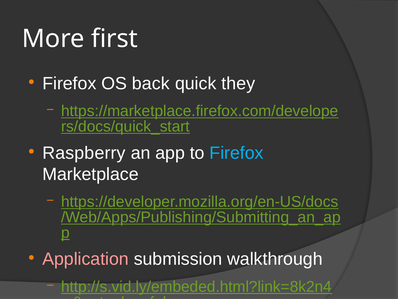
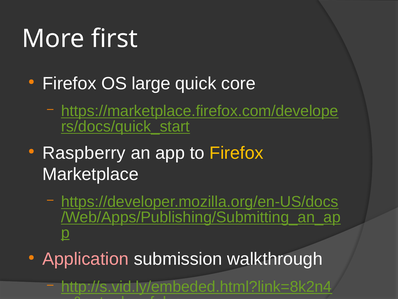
back: back -> large (151, 83)
they: they -> core (238, 83)
Firefox colour: light blue -> yellow (236, 153)
